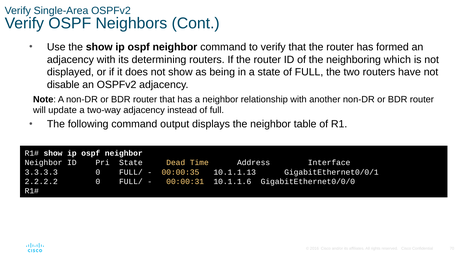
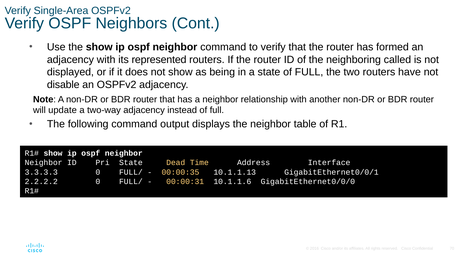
determining: determining -> represented (159, 60)
which: which -> called (397, 60)
